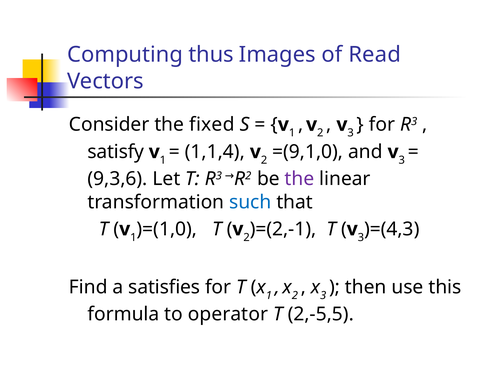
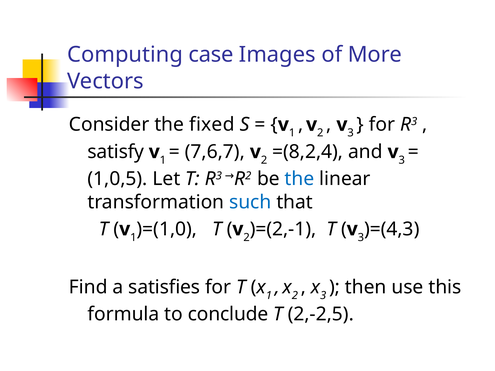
thus: thus -> case (211, 55)
Read: Read -> More (375, 55)
1,1,4: 1,1,4 -> 7,6,7 (215, 152)
=(9,1,0: =(9,1,0 -> =(8,2,4 (308, 152)
9,3,6: 9,3,6 -> 1,0,5 (118, 179)
the colour: purple -> blue (299, 179)
operator: operator -> conclude (228, 314)
2,-5,5: 2,-5,5 -> 2,-2,5 (321, 314)
